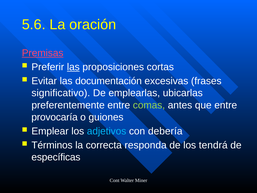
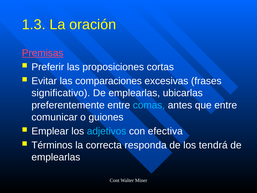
5.6: 5.6 -> 1.3 (34, 25)
las underline: present -> none (73, 67)
documentación: documentación -> comparaciones (109, 81)
comas colour: light green -> light blue (149, 105)
provocaría: provocaría -> comunicar (54, 117)
debería: debería -> efectiva (165, 131)
específicas: específicas -> emplearlas (56, 157)
